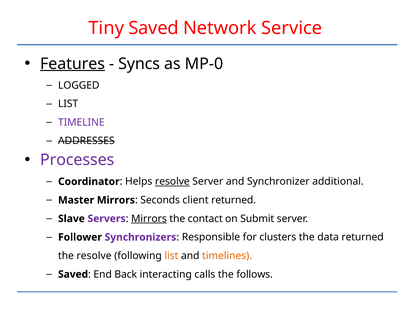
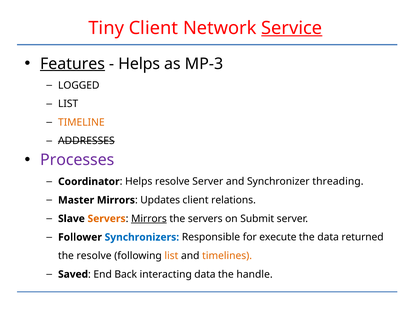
Tiny Saved: Saved -> Client (153, 28)
Service underline: none -> present (292, 28)
Syncs: Syncs -> Helps (139, 64)
MP-0: MP-0 -> MP-3 (204, 64)
TIMELINE colour: purple -> orange (81, 122)
resolve underline: present -> none (172, 181)
additional: additional -> threading (338, 181)
Seconds: Seconds -> Updates (160, 200)
client returned: returned -> relations (234, 200)
Servers colour: purple -> orange (107, 218)
the contact: contact -> servers (205, 218)
Synchronizers colour: purple -> blue (142, 237)
clusters: clusters -> execute (278, 237)
interacting calls: calls -> data (205, 274)
follows: follows -> handle (255, 274)
